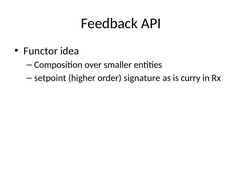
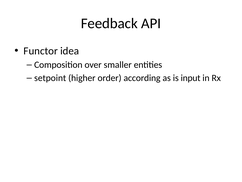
signature: signature -> according (142, 78)
curry: curry -> input (191, 78)
